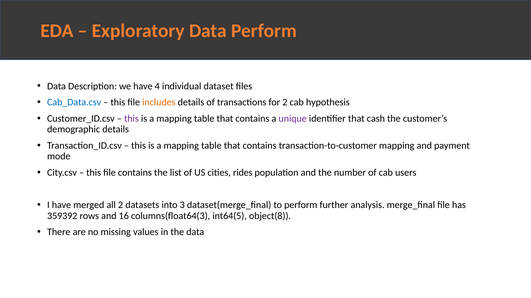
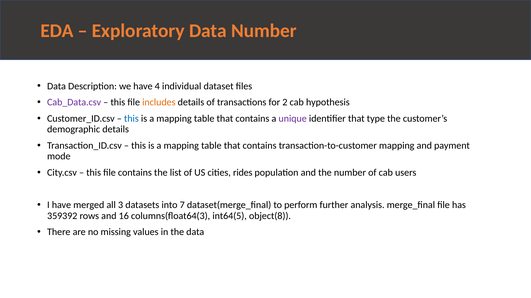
Data Perform: Perform -> Number (264, 31)
Cab_Data.csv colour: blue -> purple (74, 103)
this colour: purple -> blue (131, 119)
cash: cash -> type (376, 119)
all 2: 2 -> 3 (121, 205)
3: 3 -> 7 (182, 205)
